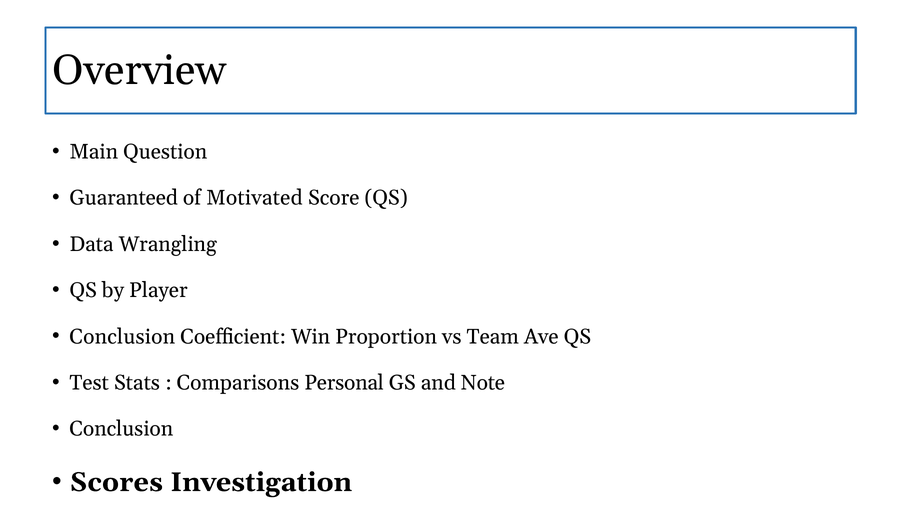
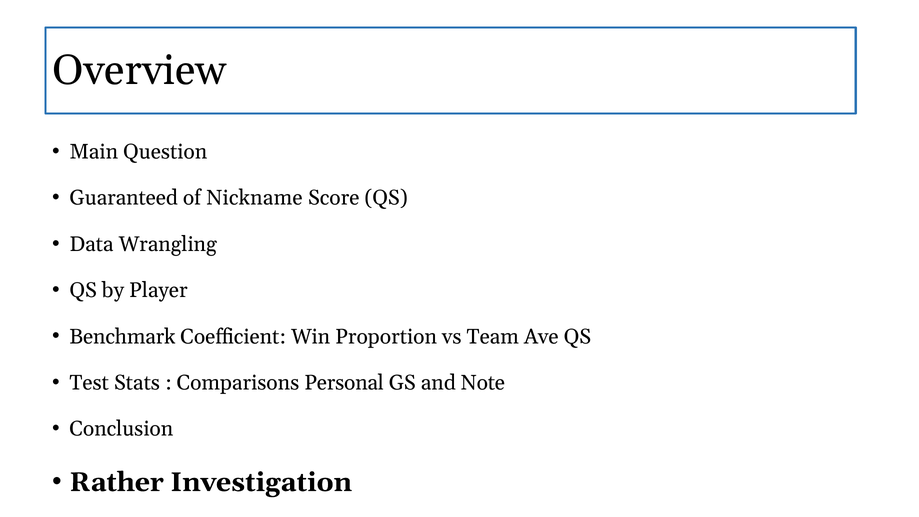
Motivated: Motivated -> Nickname (254, 198)
Conclusion: Conclusion -> Benchmark (122, 337)
Scores: Scores -> Rather (117, 482)
